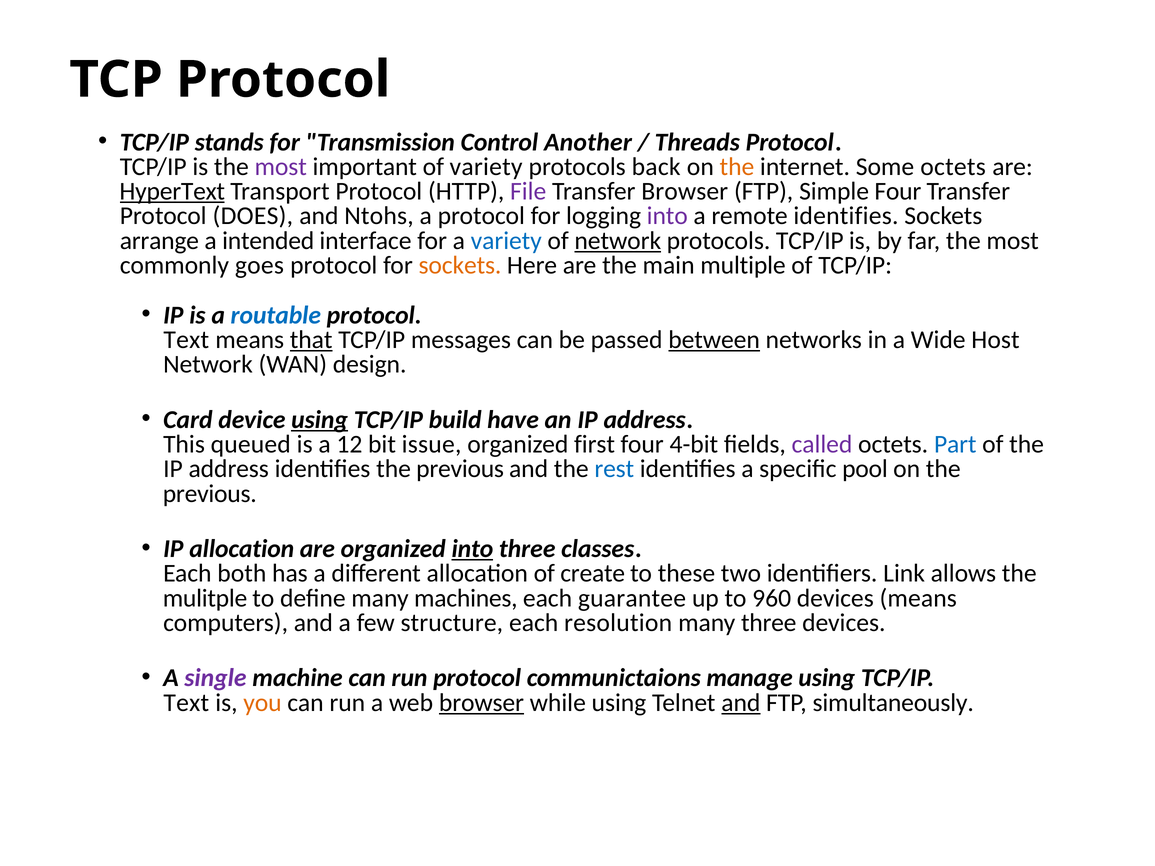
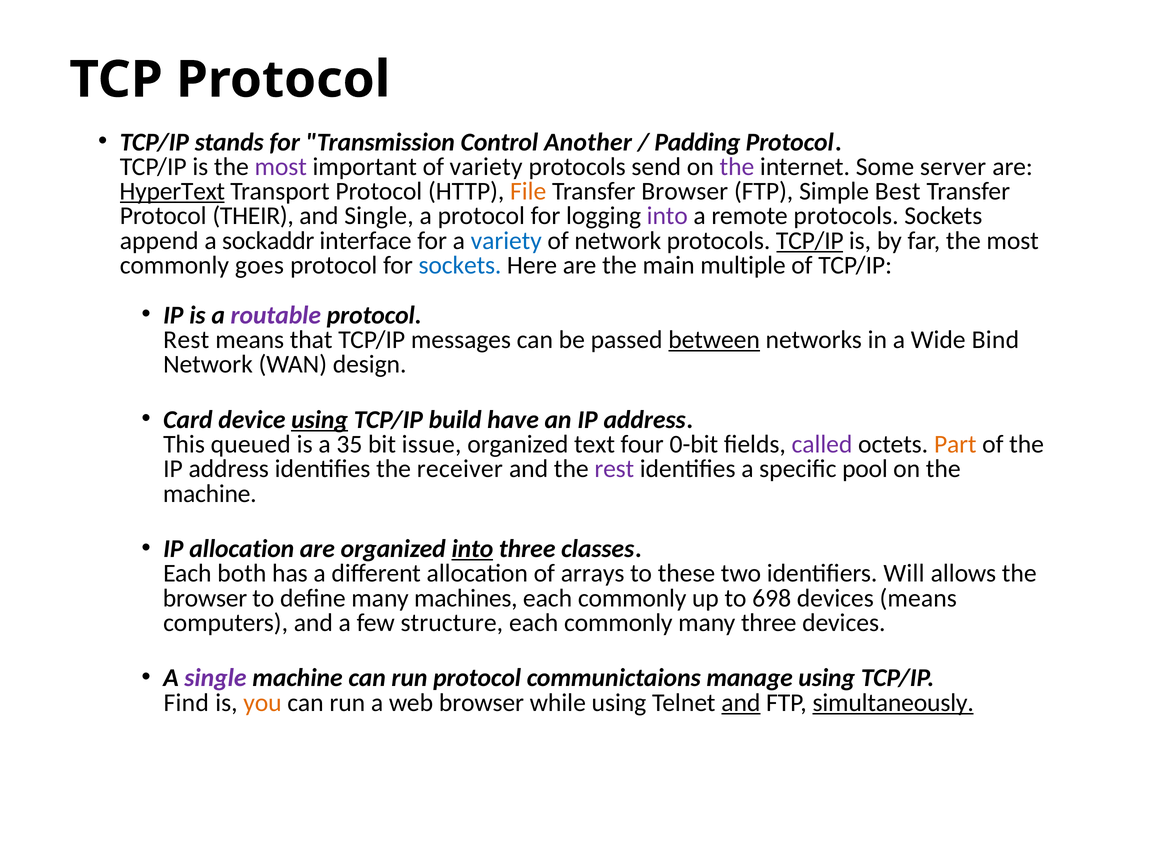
Threads: Threads -> Padding (697, 142)
back: back -> send (656, 167)
the colour: orange -> purple (737, 167)
Some octets: octets -> server (953, 167)
File colour: purple -> orange (528, 191)
Simple Four: Four -> Best (898, 191)
DOES: DOES -> THEIR (253, 216)
and Ntohs: Ntohs -> Single (379, 216)
remote identifies: identifies -> protocols (846, 216)
arrange: arrange -> append (159, 241)
intended: intended -> sockaddr (268, 241)
network underline: present -> none (618, 241)
TCP/IP underline: none -> present (810, 241)
sockets colour: orange -> blue (460, 265)
routable colour: blue -> purple (276, 315)
Text: Text -> Rest (186, 340)
that underline: present -> none (311, 340)
Host: Host -> Bind (995, 340)
12: 12 -> 35 (349, 444)
first: first -> text (595, 444)
4-bit: 4-bit -> 0-bit (694, 444)
Part colour: blue -> orange (955, 444)
identifies the previous: previous -> receiver (460, 469)
rest colour: blue -> purple (614, 469)
previous: previous -> machine (210, 494)
create: create -> arrays (593, 574)
Link: Link -> Will (904, 574)
mulitple: mulitple -> browser (205, 598)
guarantee: guarantee -> commonly (632, 598)
960: 960 -> 698 (772, 598)
resolution: resolution -> commonly (618, 623)
Text: Text -> Find (186, 703)
browser underline: present -> none (481, 703)
simultaneously underline: none -> present (893, 703)
